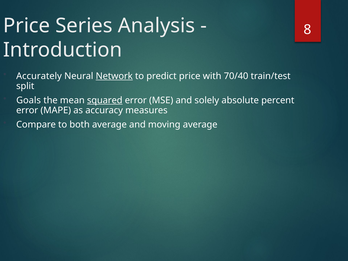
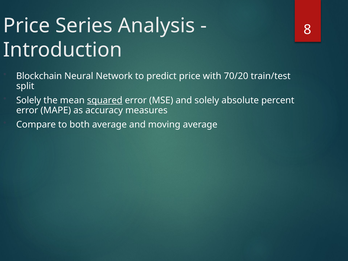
Accurately: Accurately -> Blockchain (39, 76)
Network underline: present -> none (114, 76)
70/40: 70/40 -> 70/20 (236, 76)
Goals: Goals -> Solely (29, 100)
